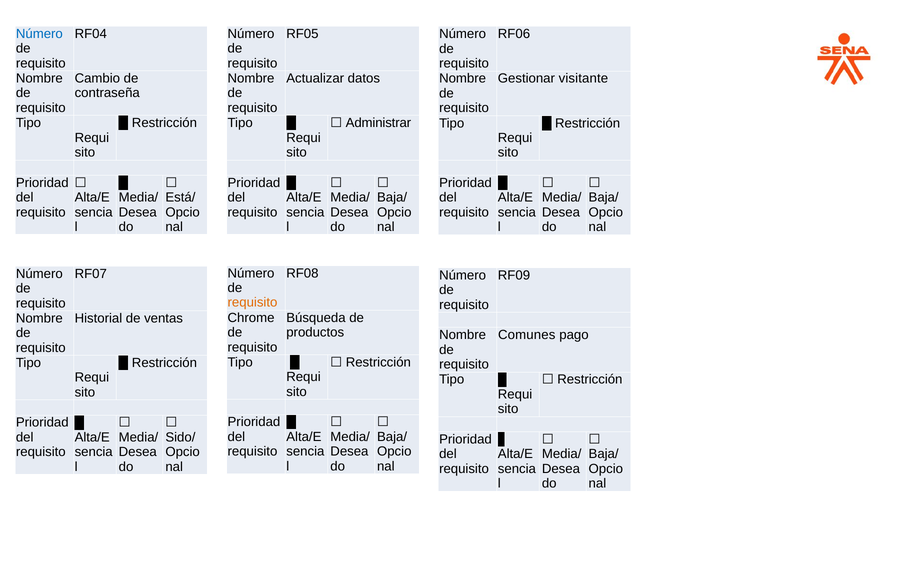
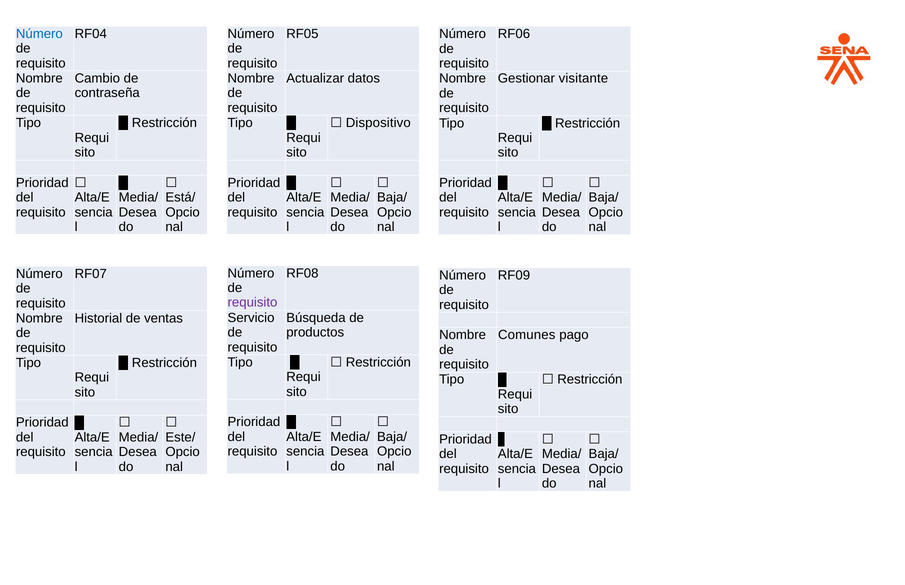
Administrar: Administrar -> Dispositivo (378, 123)
requisito colour: orange -> purple (252, 302)
Chrome: Chrome -> Servicio (251, 317)
Sido/: Sido/ -> Este/ (180, 437)
